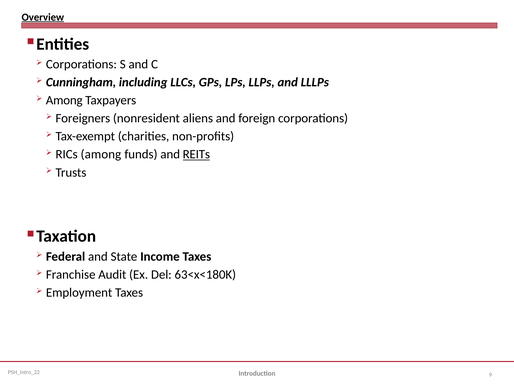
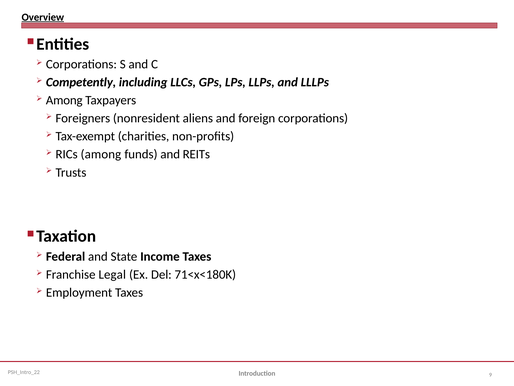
Cunningham: Cunningham -> Competently (81, 82)
REITs underline: present -> none (196, 154)
Audit: Audit -> Legal (112, 274)
63<x<180K: 63<x<180K -> 71<x<180K (205, 274)
